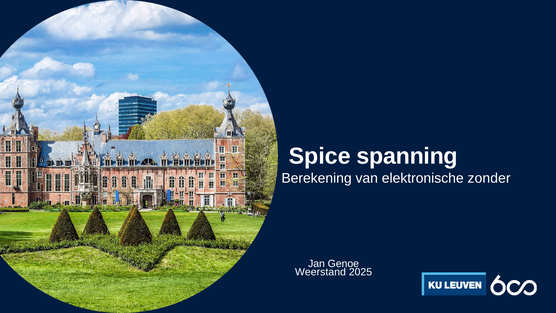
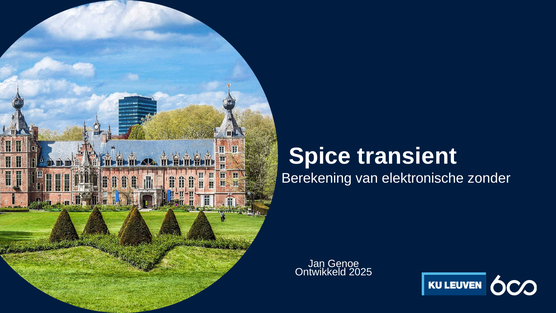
spanning: spanning -> transient (407, 156)
Weerstand: Weerstand -> Ontwikkeld (321, 272)
